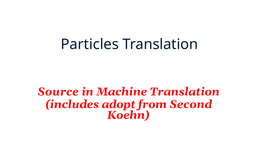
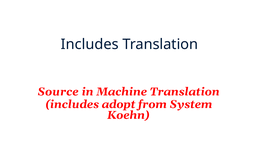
Particles: Particles -> Includes (90, 44)
Second: Second -> System (191, 104)
